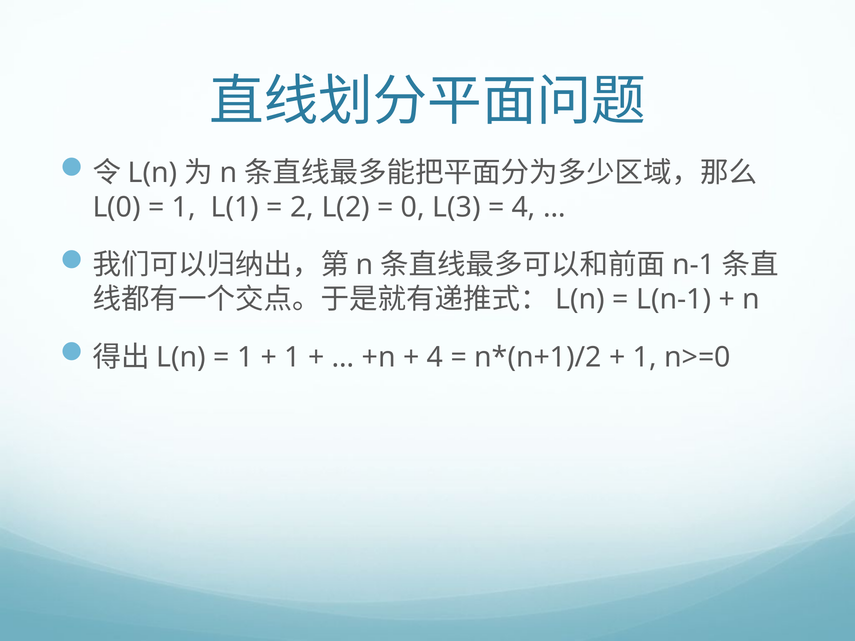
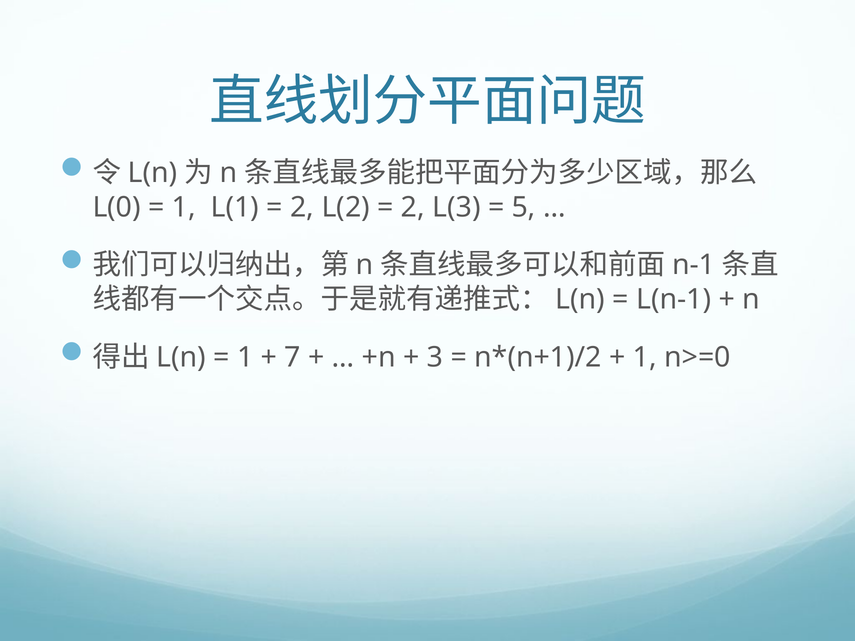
0: 0 -> 2 (413, 207)
4: 4 -> 5 (524, 207)
1: 1 -> 7 (293, 357)
4: 4 -> 3 (435, 357)
